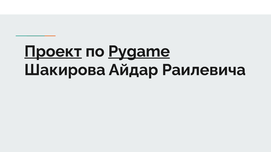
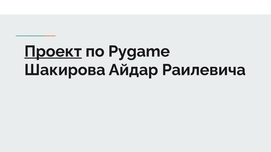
Pygame underline: present -> none (139, 52)
